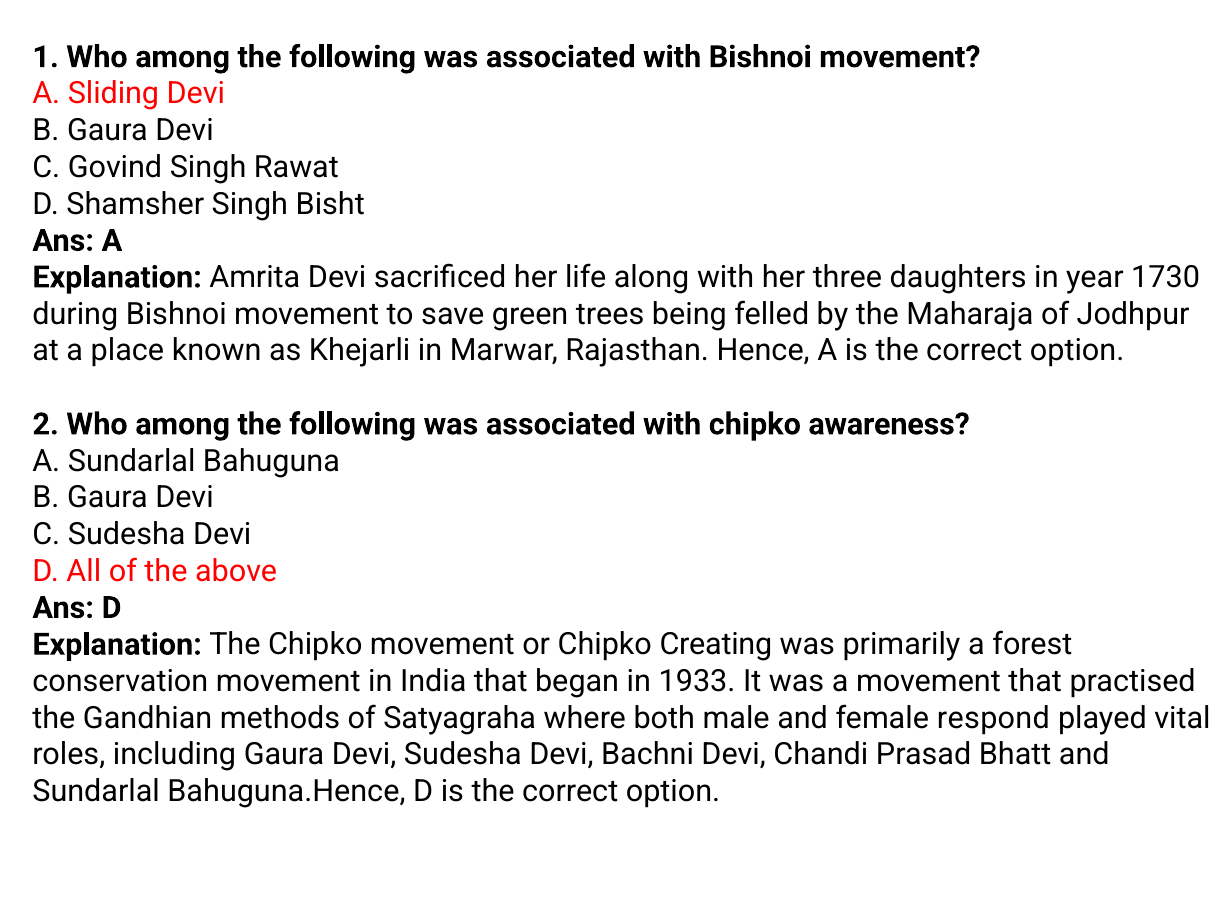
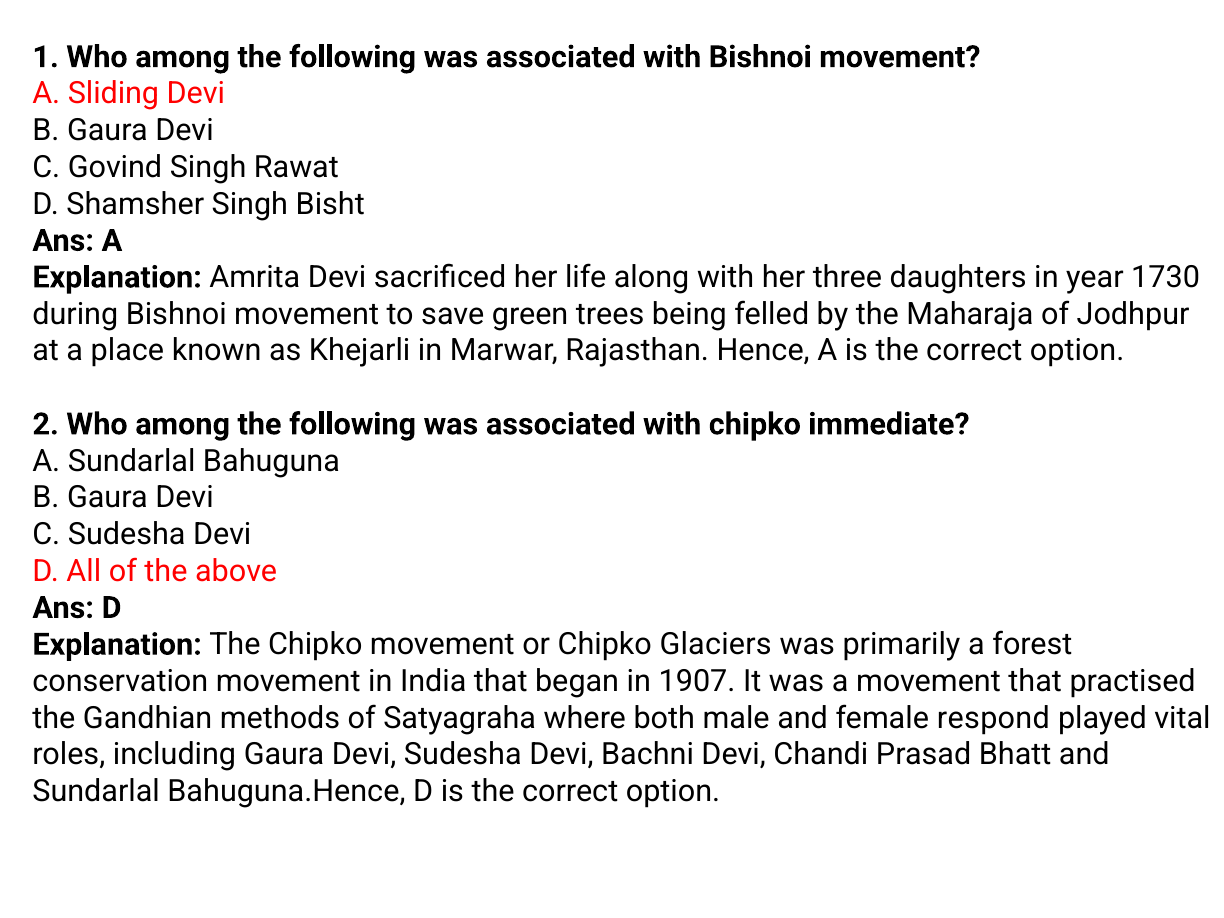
awareness: awareness -> immediate (889, 424)
Creating: Creating -> Glaciers (716, 645)
1933: 1933 -> 1907 (697, 681)
